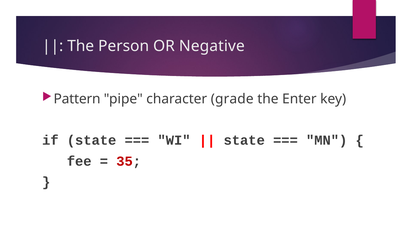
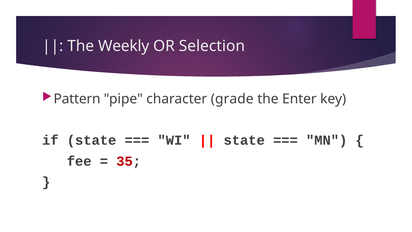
Person: Person -> Weekly (124, 46)
Negative: Negative -> Selection (212, 46)
